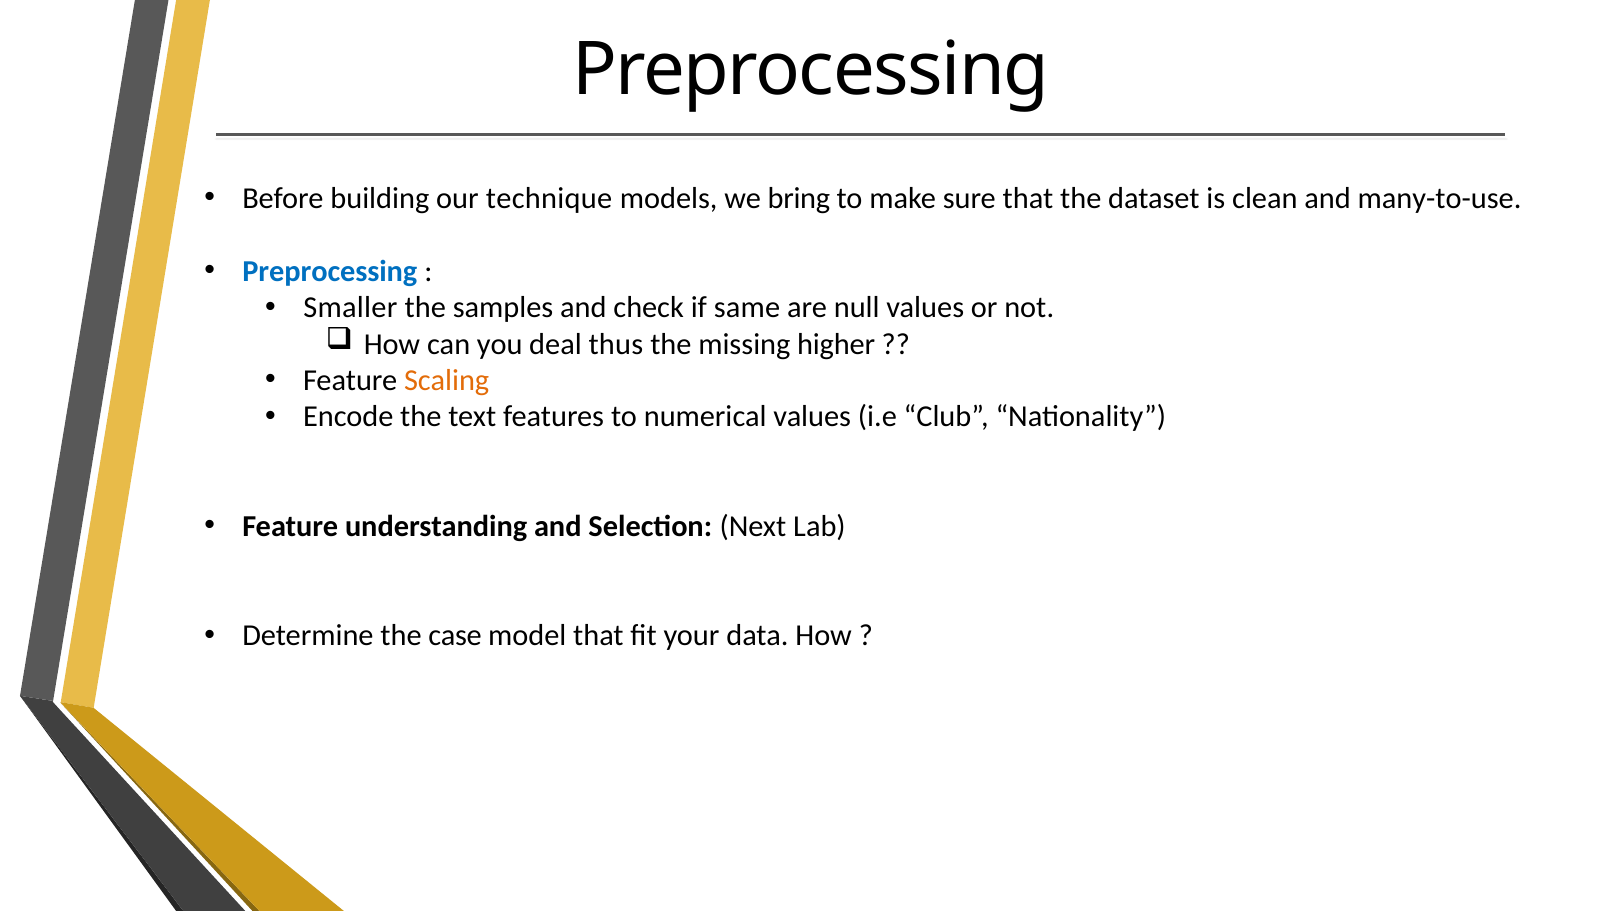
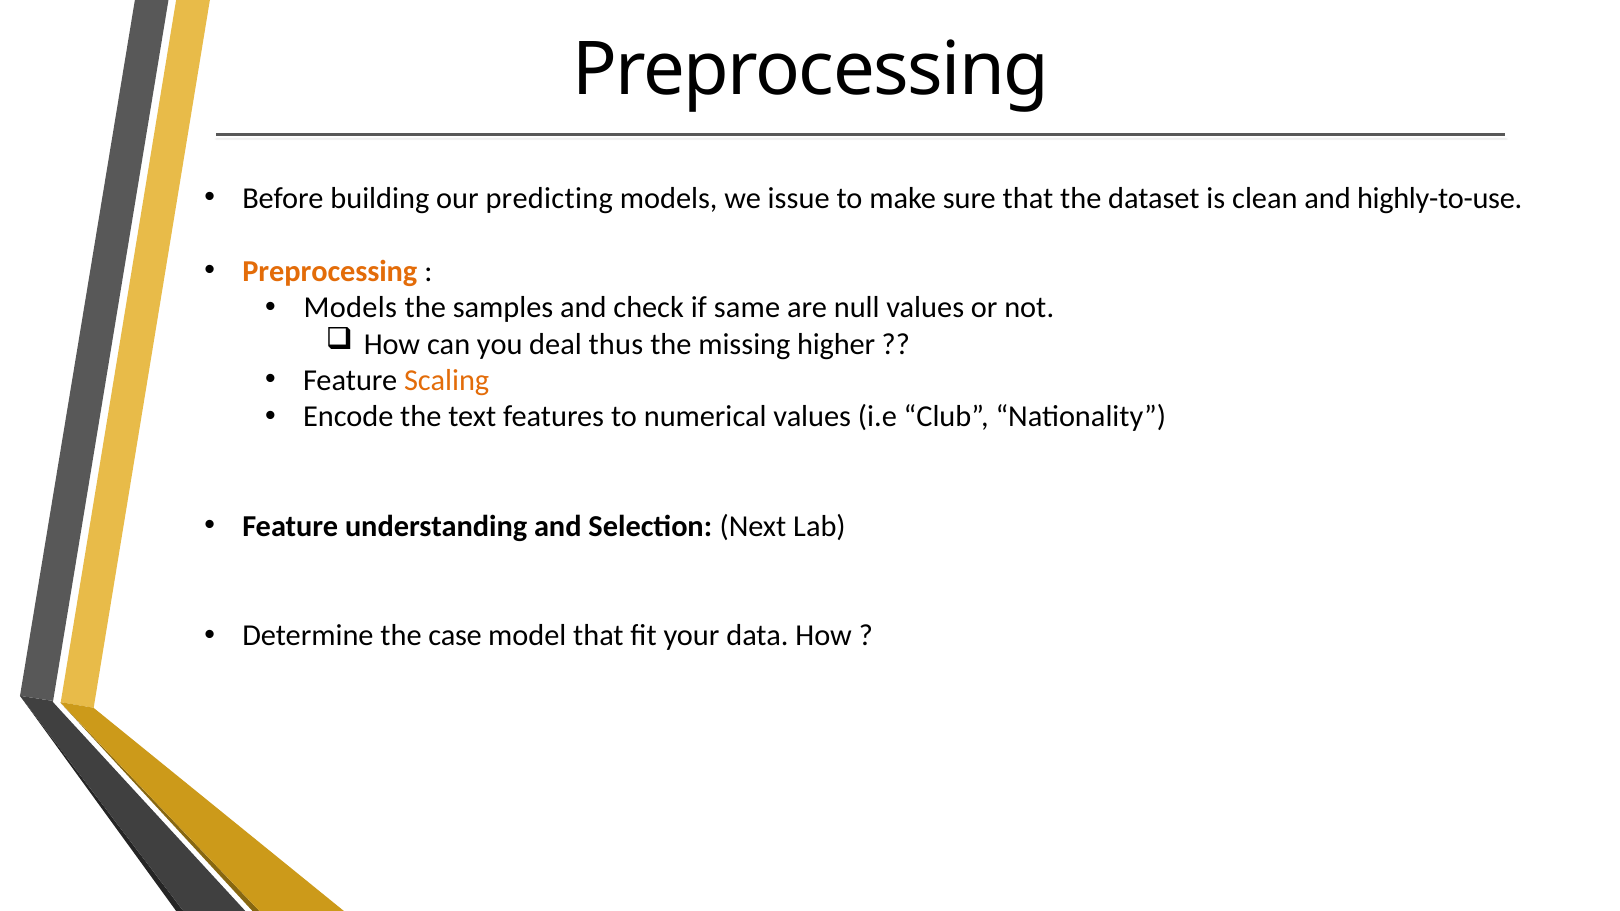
technique: technique -> predicting (549, 198)
bring: bring -> issue (799, 198)
many-to-use: many-to-use -> highly-to-use (1440, 198)
Preprocessing colour: blue -> orange (330, 271)
Smaller: Smaller -> Models (350, 308)
